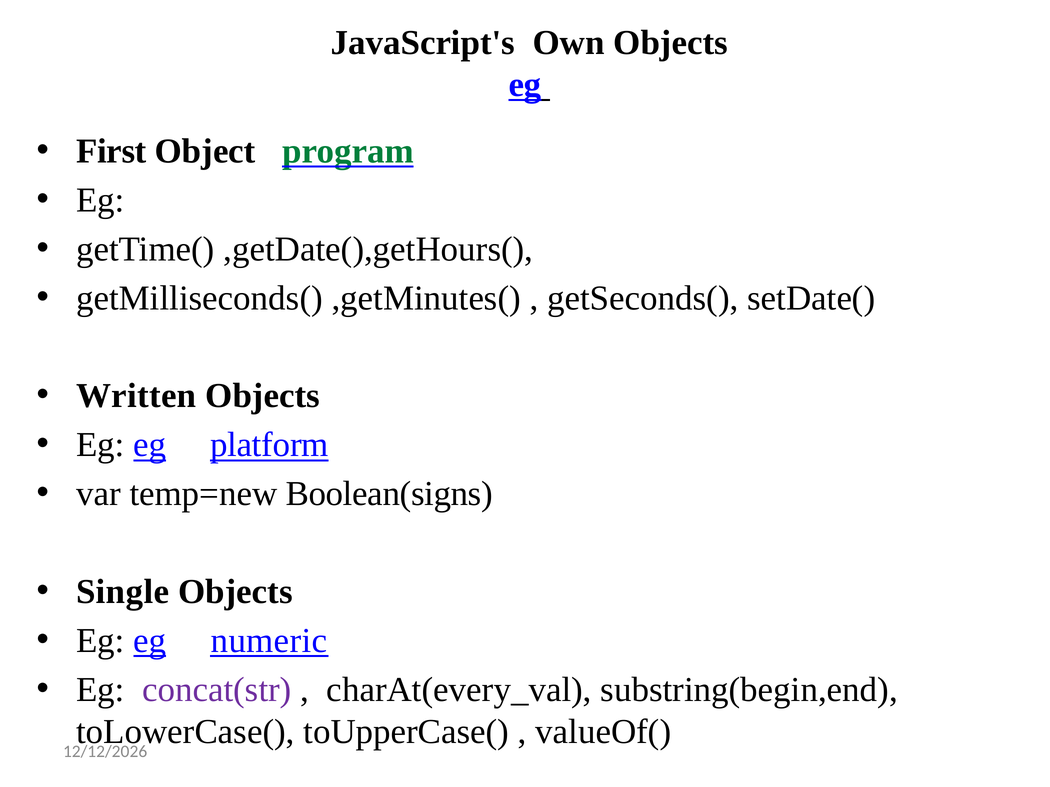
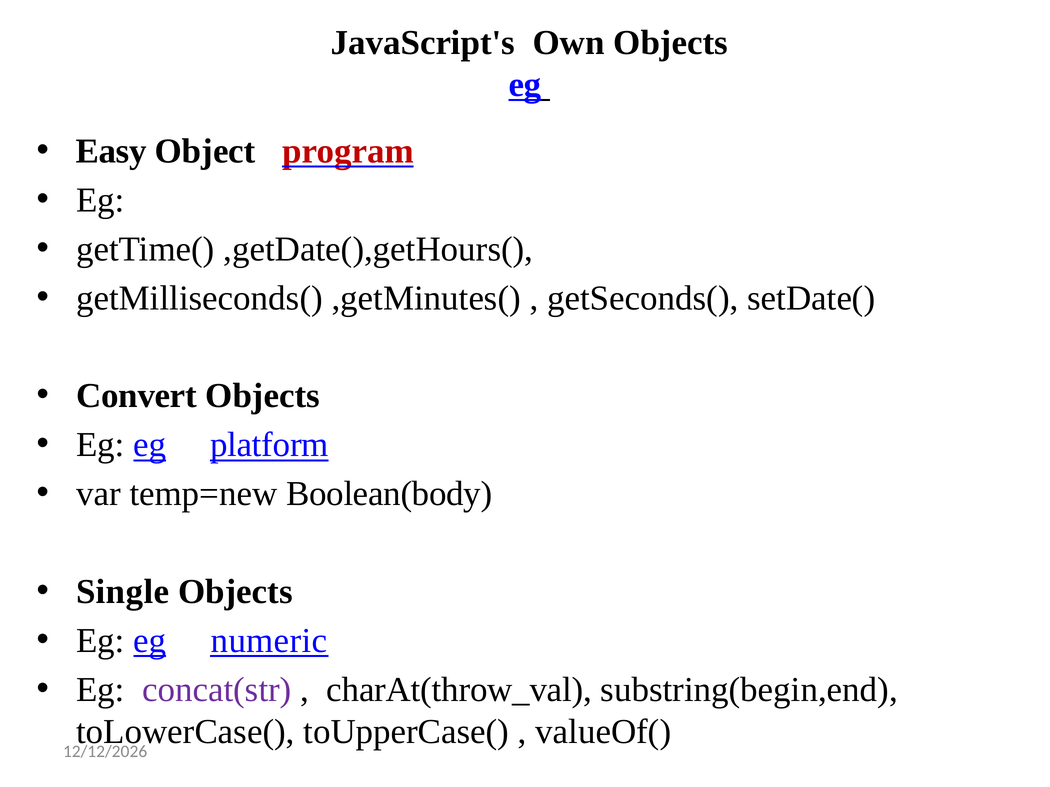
First: First -> Easy (111, 151)
program colour: green -> red (348, 151)
Written: Written -> Convert (136, 396)
Boolean(signs: Boolean(signs -> Boolean(body (389, 494)
charAt(every_val: charAt(every_val -> charAt(throw_val (459, 690)
